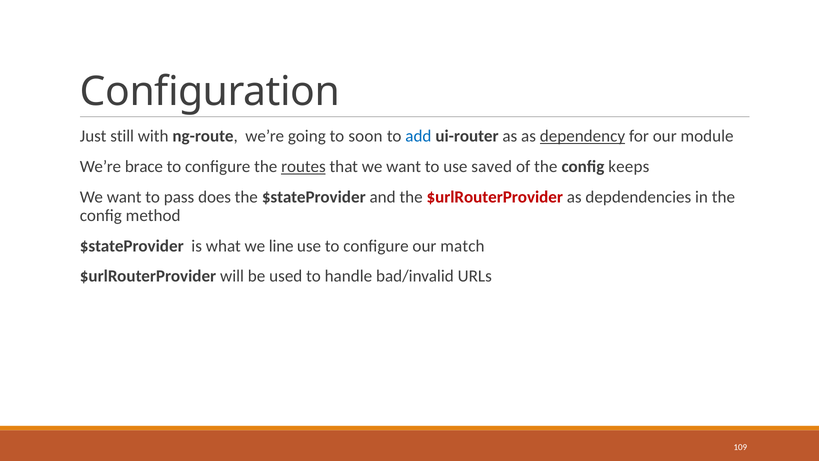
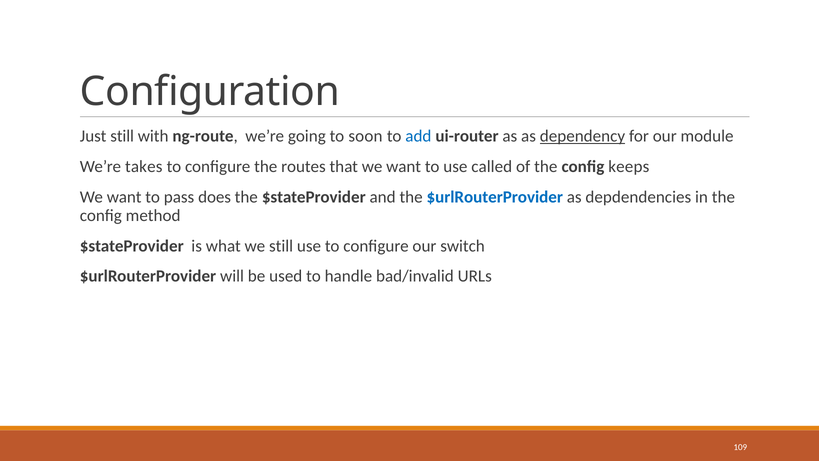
brace: brace -> takes (144, 167)
routes underline: present -> none (303, 167)
saved: saved -> called (492, 167)
$urlRouterProvider colour: red -> blue (495, 197)
we line: line -> still (281, 246)
match: match -> switch (463, 246)
